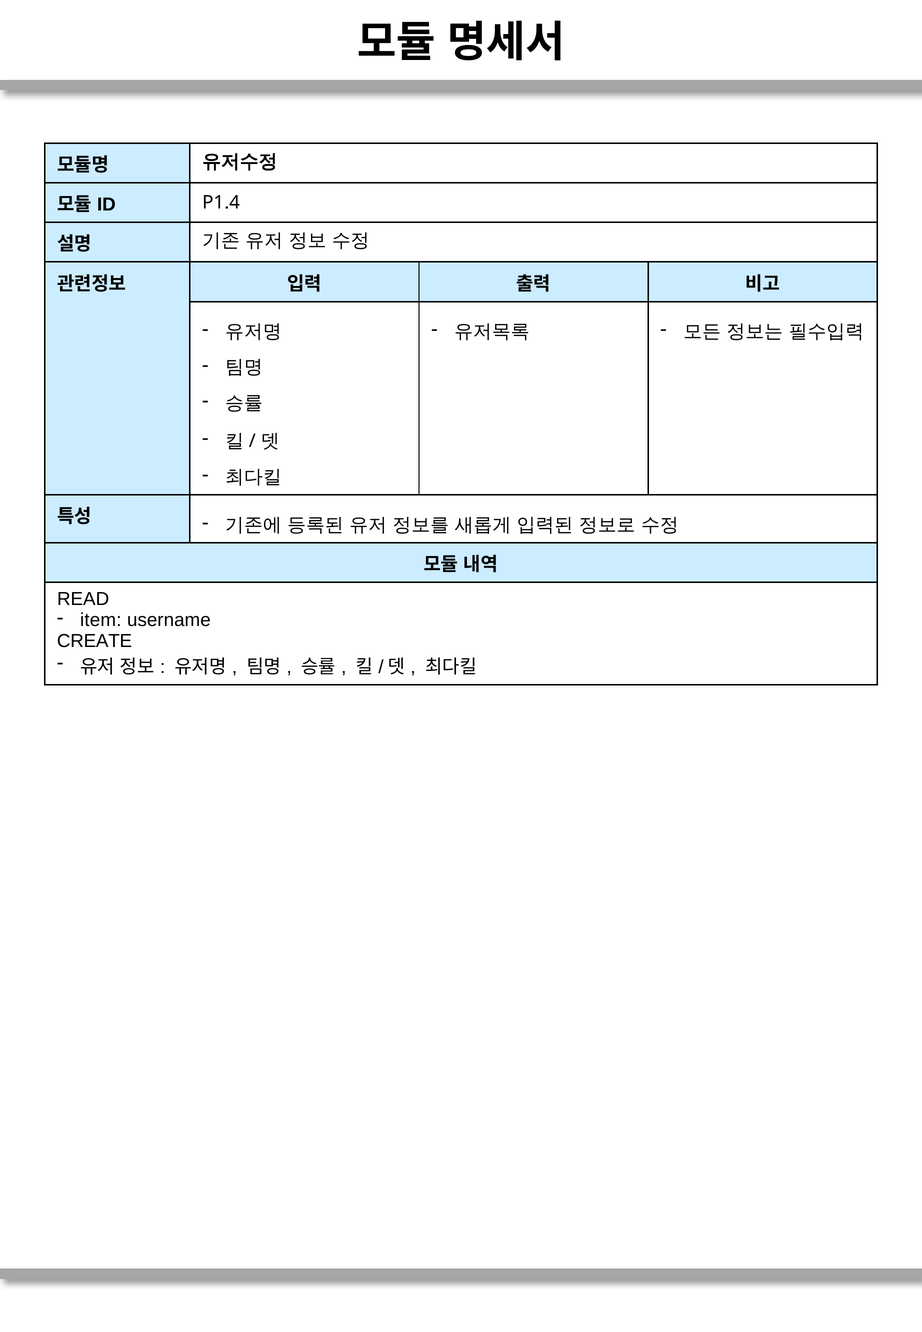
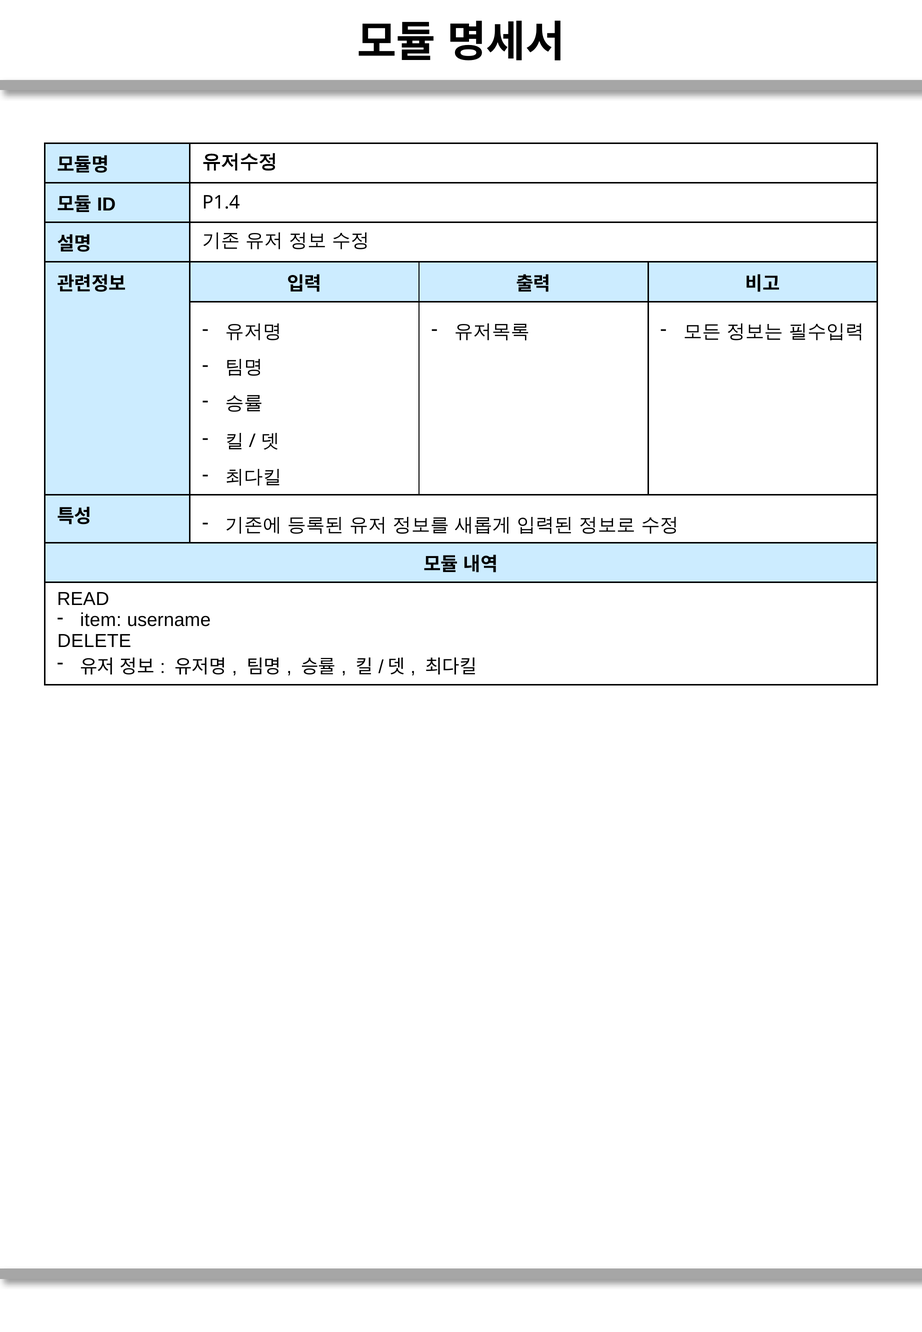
CREATE: CREATE -> DELETE (94, 641)
